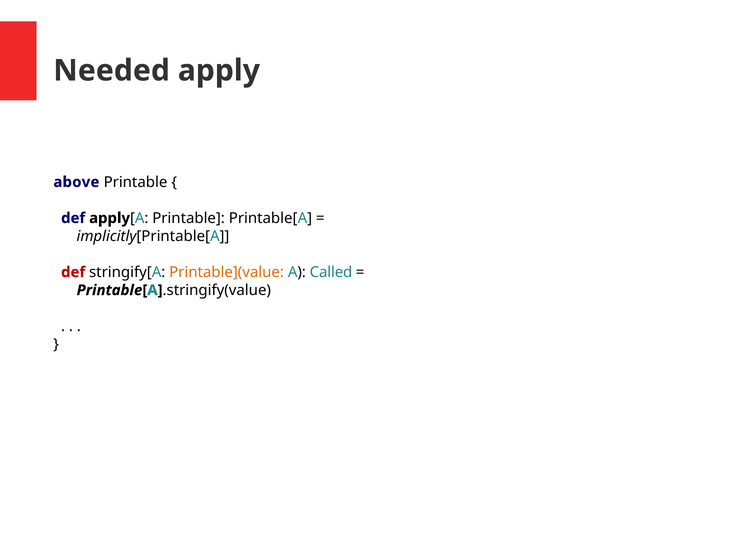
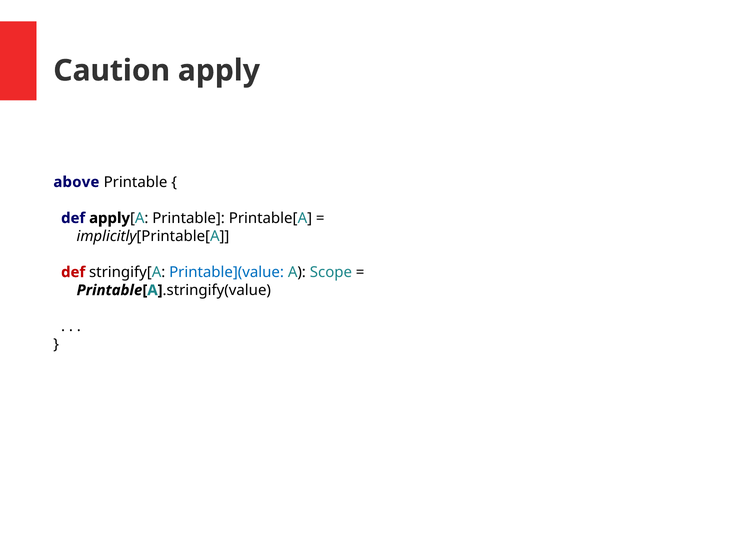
Needed: Needed -> Caution (112, 71)
Printable](value colour: orange -> blue (227, 272)
Called: Called -> Scope (331, 272)
